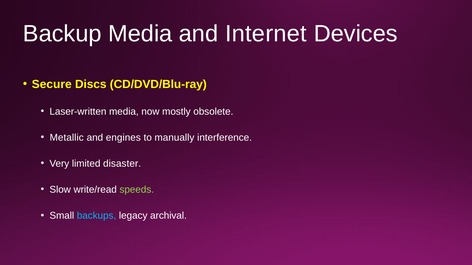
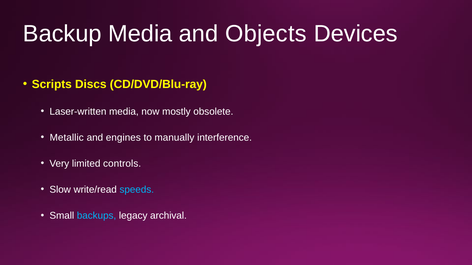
Internet: Internet -> Objects (266, 34)
Secure: Secure -> Scripts (52, 85)
disaster: disaster -> controls (122, 164)
speeds colour: light green -> light blue (137, 190)
